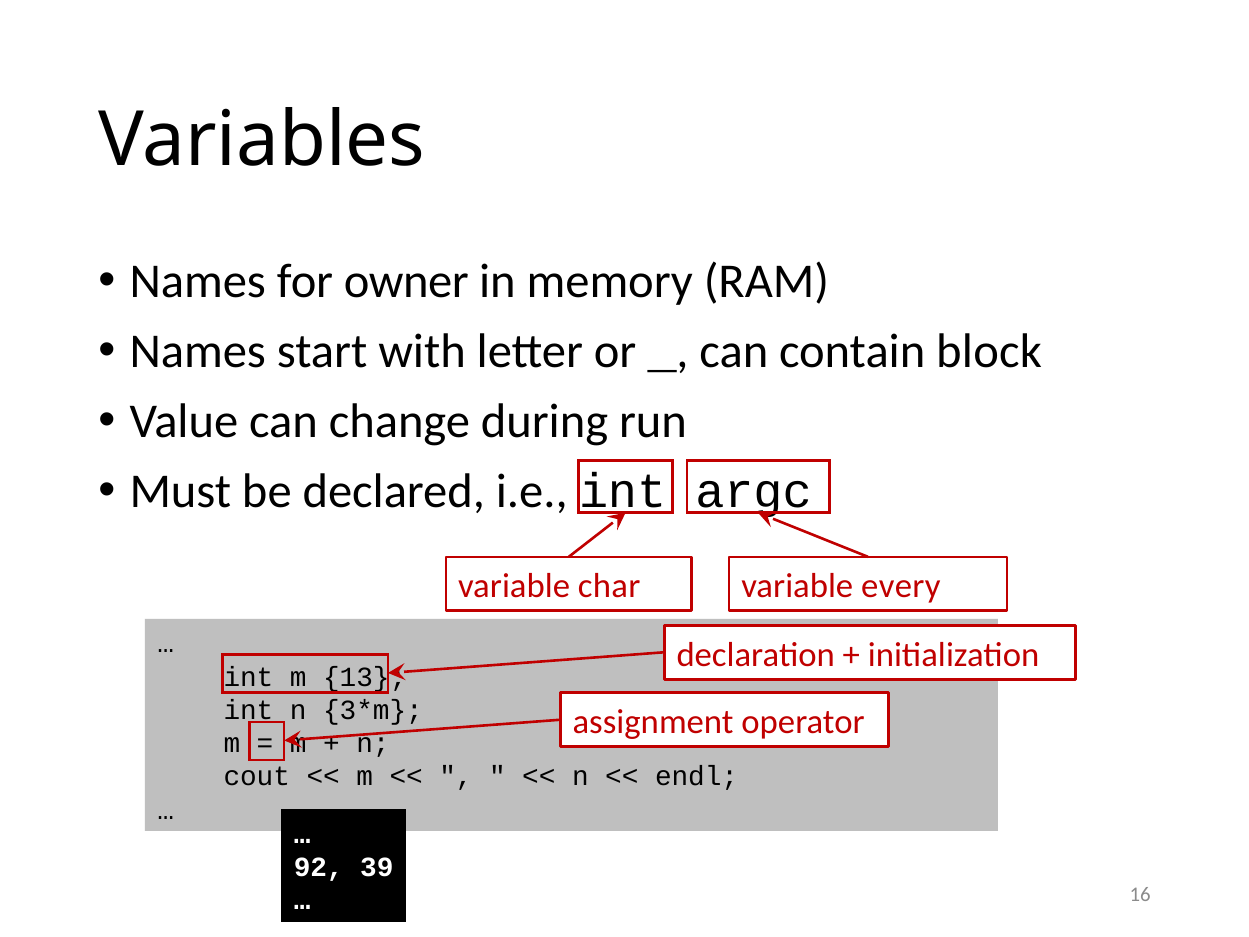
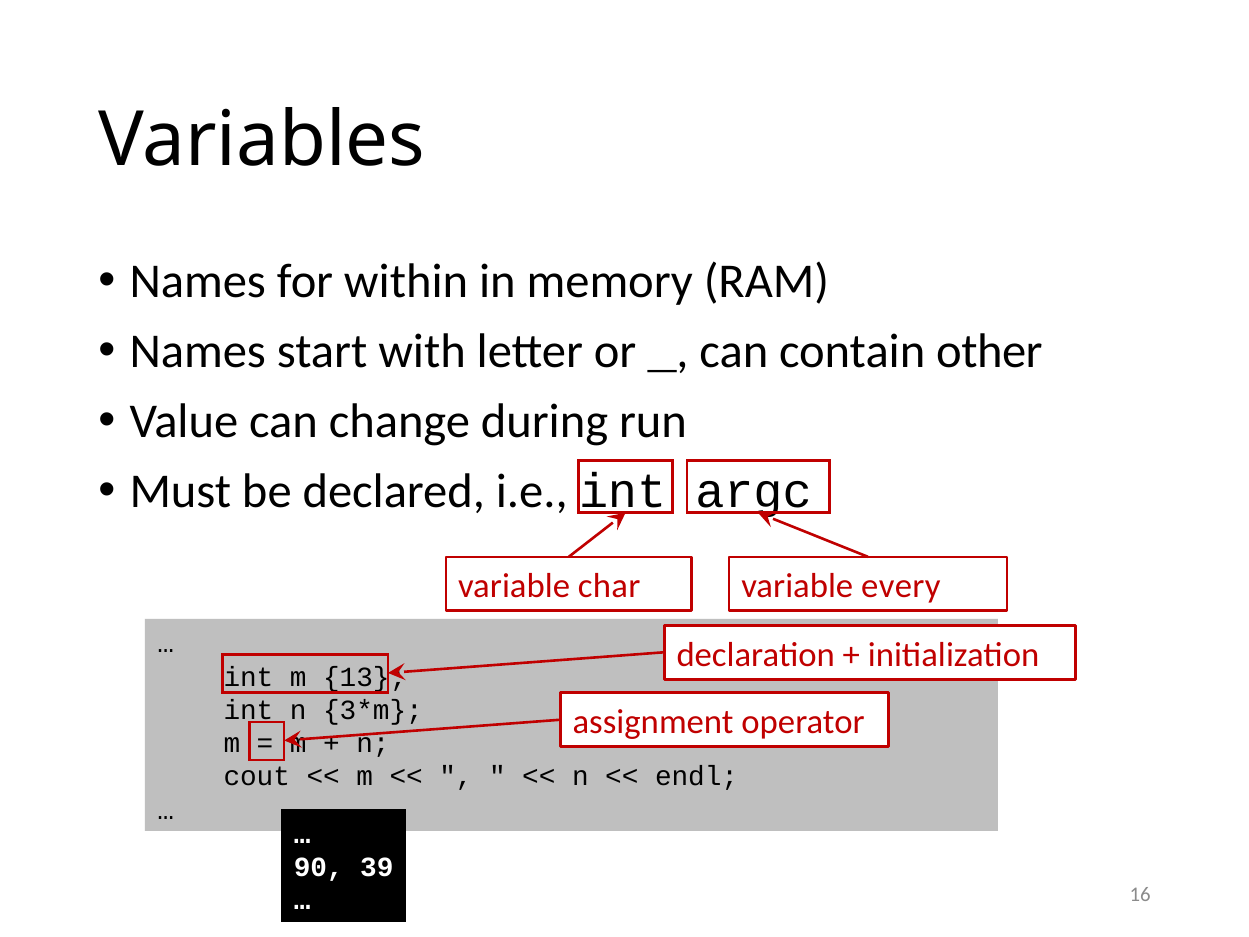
owner: owner -> within (406, 282)
block: block -> other (989, 351)
92: 92 -> 90 (319, 867)
